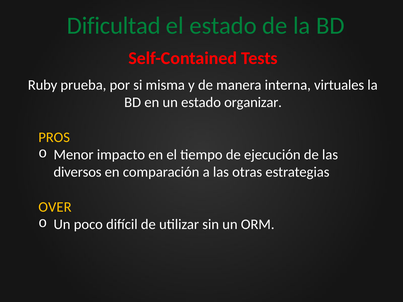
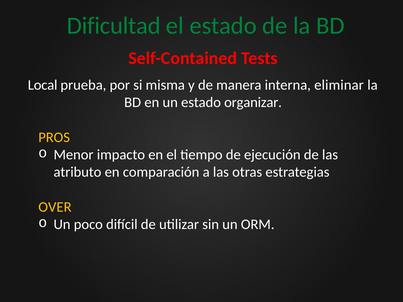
Ruby: Ruby -> Local (43, 85)
virtuales: virtuales -> eliminar (339, 85)
diversos: diversos -> atributo (77, 172)
